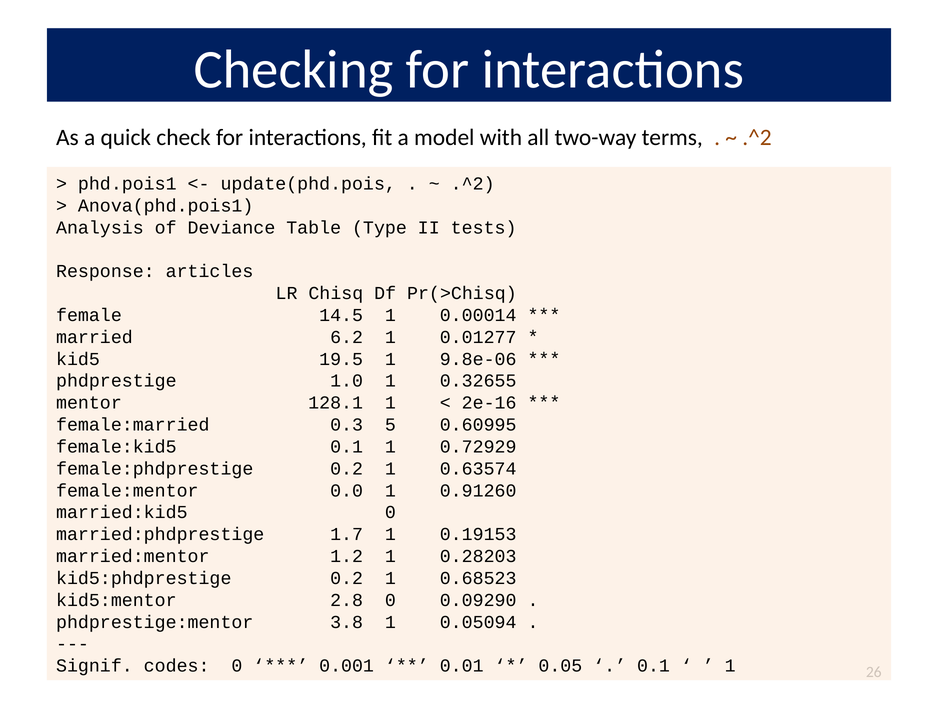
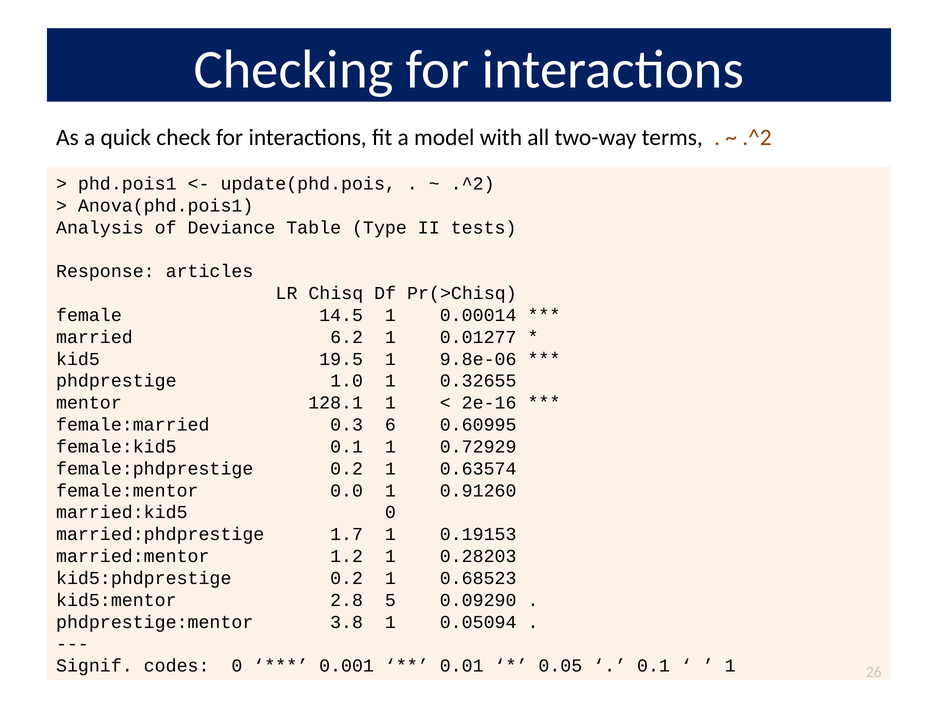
5: 5 -> 6 (390, 424)
2.8 0: 0 -> 5 (390, 600)
